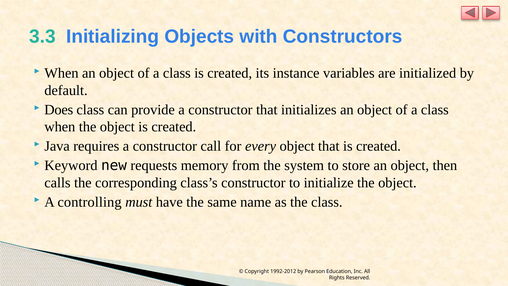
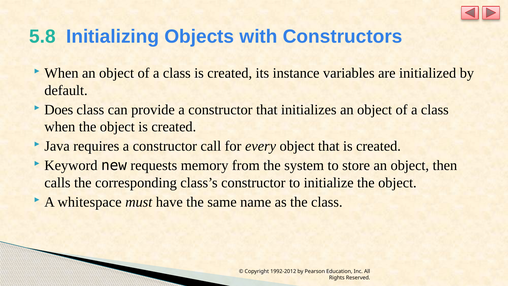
3.3: 3.3 -> 5.8 (42, 37)
controlling: controlling -> whitespace (90, 202)
